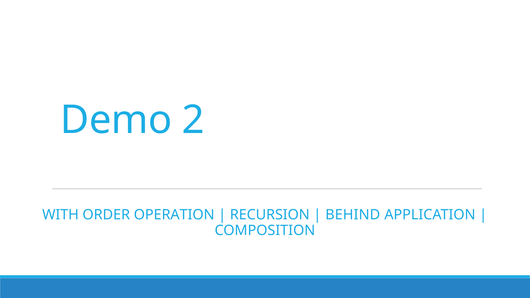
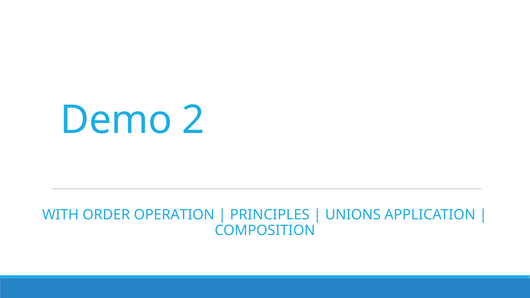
RECURSION: RECURSION -> PRINCIPLES (270, 215)
BEHIND: BEHIND -> UNIONS (353, 215)
